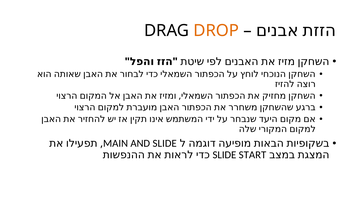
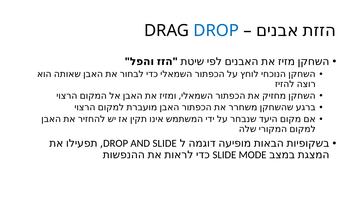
DROP colour: orange -> blue (216, 31)
MAIN: MAIN -> DROP (116, 143)
START: START -> MODE (253, 155)
